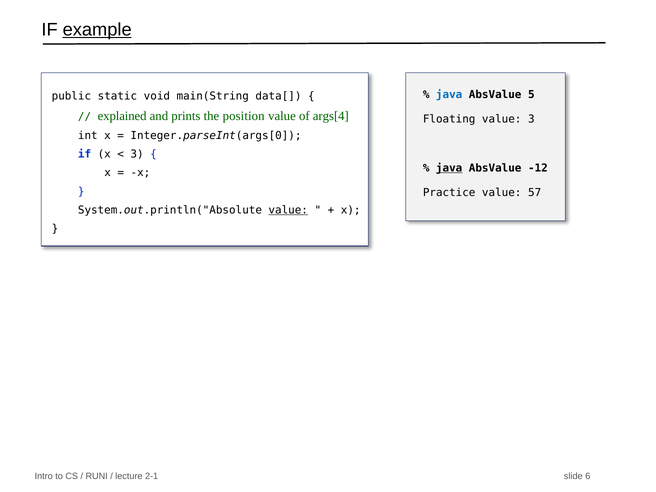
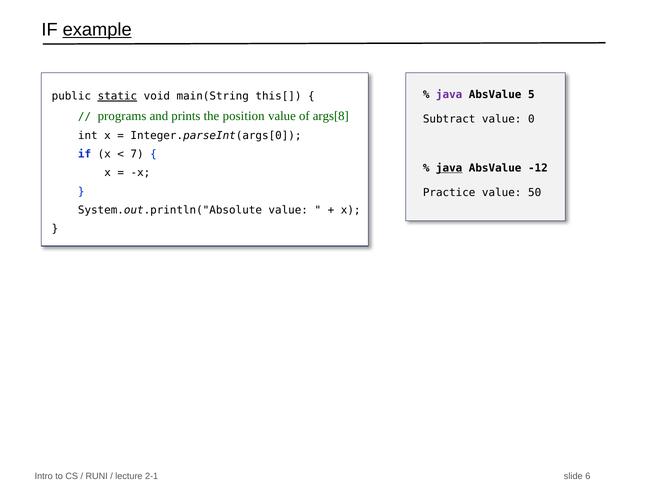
java colour: blue -> purple (449, 95)
static underline: none -> present (117, 96)
data[: data[ -> this[ (278, 96)
explained: explained -> programs (122, 116)
args[4: args[4 -> args[8 (331, 116)
Floating: Floating -> Subtract (449, 119)
value 3: 3 -> 0 (531, 119)
3: 3 -> 7 (137, 154)
57: 57 -> 50 (535, 192)
value underline: present -> none (288, 210)
